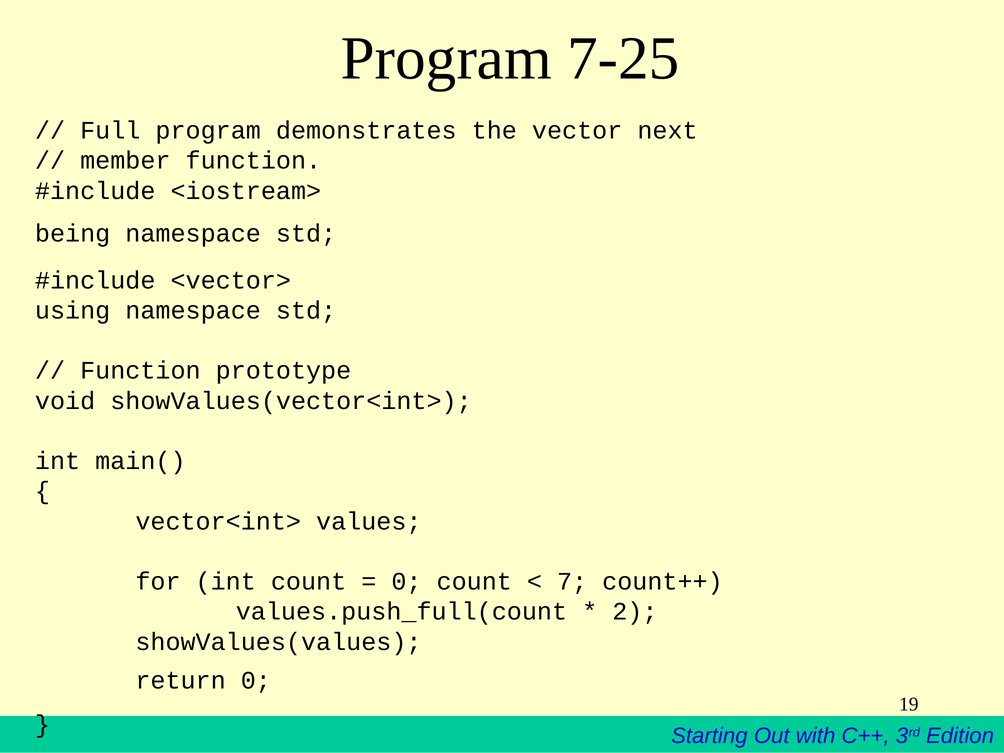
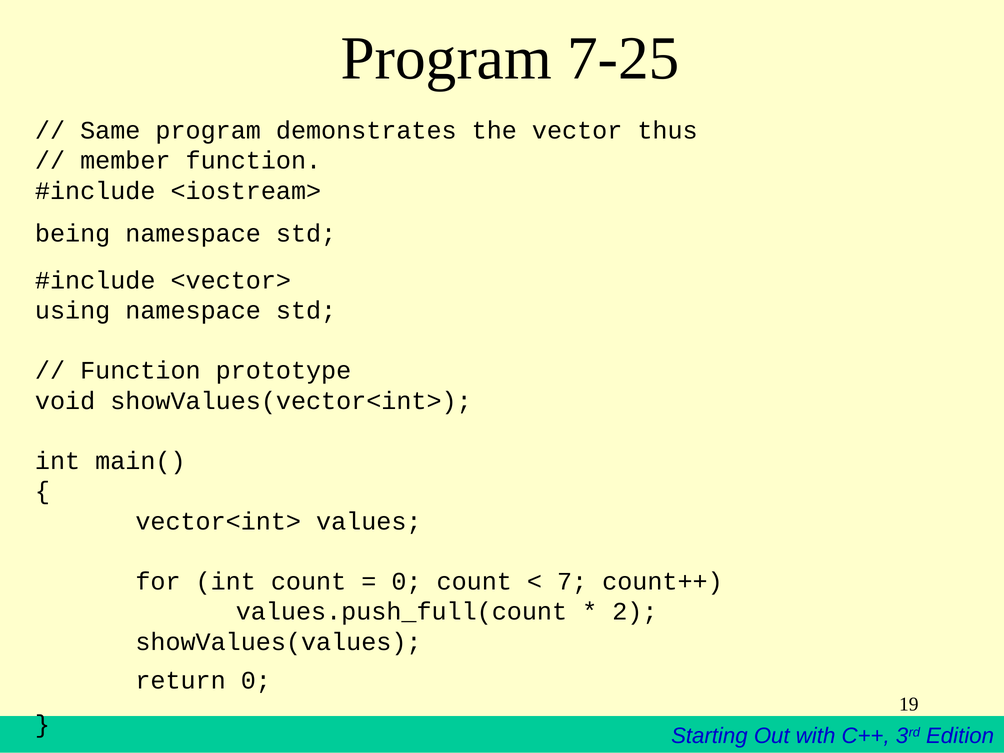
Full: Full -> Same (110, 131)
next: next -> thus (668, 131)
